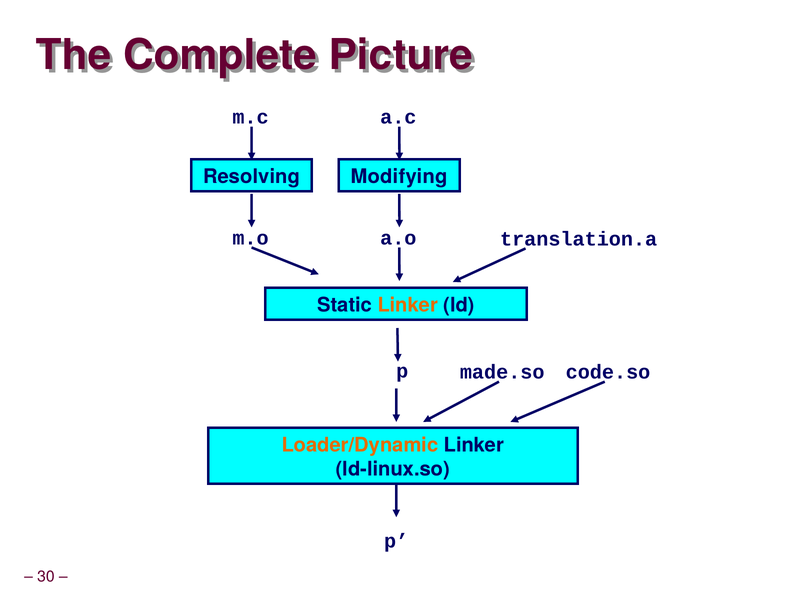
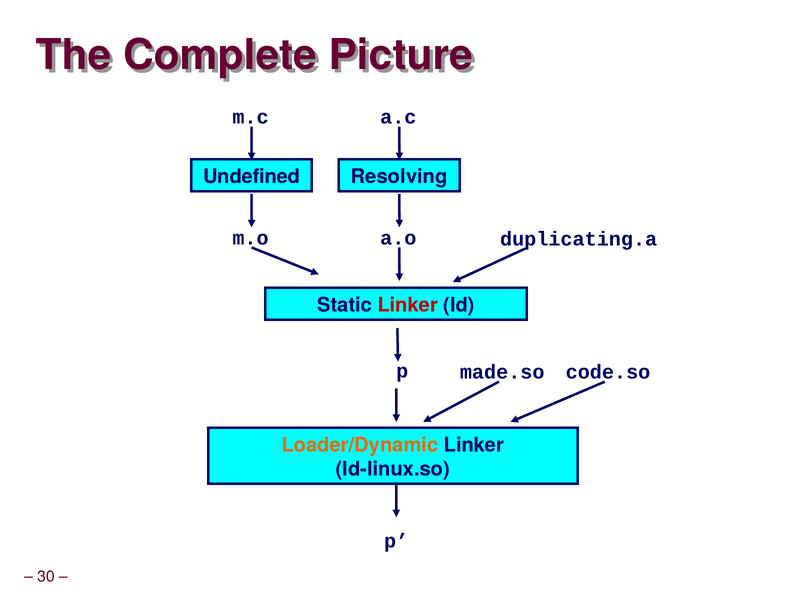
Resolving: Resolving -> Undefined (252, 177)
Modifying: Modifying -> Resolving (399, 177)
translation.a: translation.a -> duplicating.a (579, 239)
Linker colour: orange -> red (408, 305)
